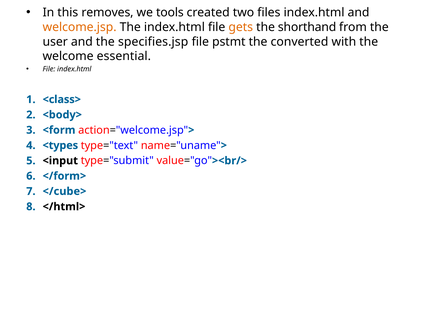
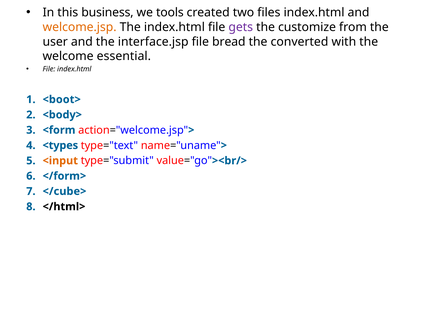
removes: removes -> business (107, 12)
gets colour: orange -> purple (241, 27)
shorthand: shorthand -> customize (307, 27)
specifies.jsp: specifies.jsp -> interface.jsp (153, 42)
pstmt: pstmt -> bread (229, 42)
<class>: <class> -> <boot> (62, 99)
<input colour: black -> orange (60, 161)
